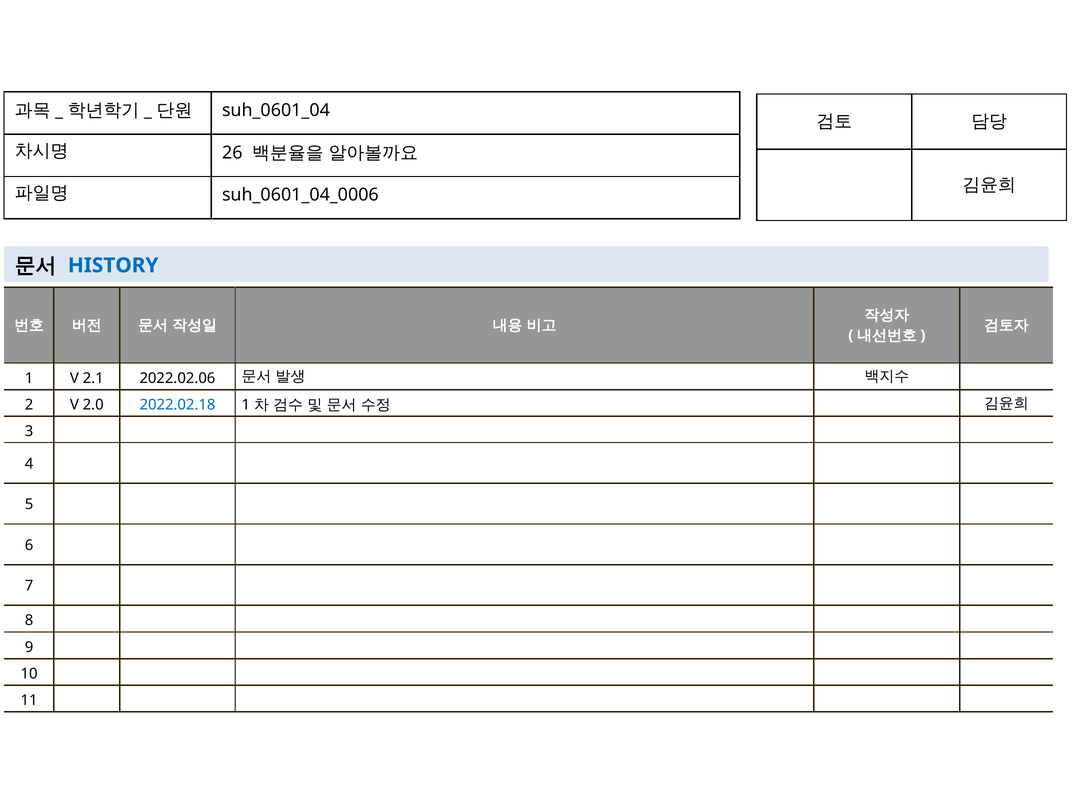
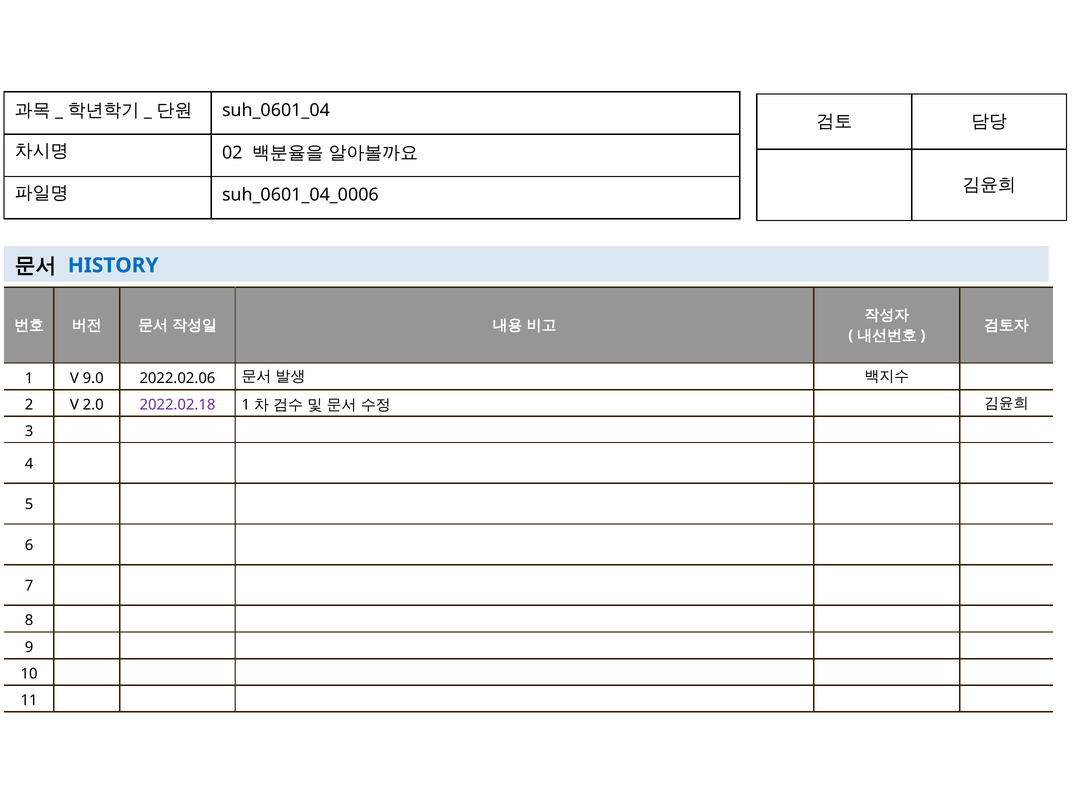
26: 26 -> 02 (232, 153)
2.1: 2.1 -> 9.0 (93, 378)
2022.02.18 colour: blue -> purple (177, 405)
